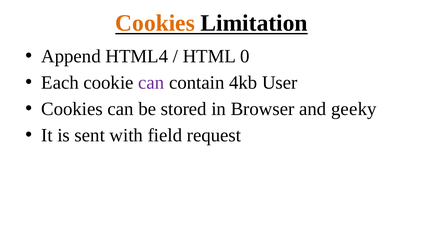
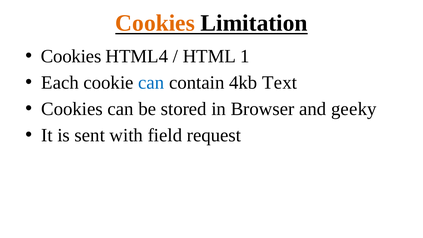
Append: Append -> Cookies (71, 56)
0: 0 -> 1 (245, 56)
can colour: purple -> blue (151, 82)
User: User -> Text (280, 82)
